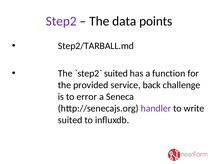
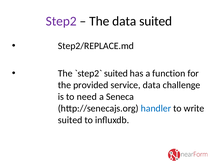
data points: points -> suited (156, 21)
Step2/TARBALL.md: Step2/TARBALL.md -> Step2/REPLACE.md (96, 46)
service back: back -> data (152, 85)
error: error -> need (87, 96)
handler colour: purple -> blue (156, 108)
